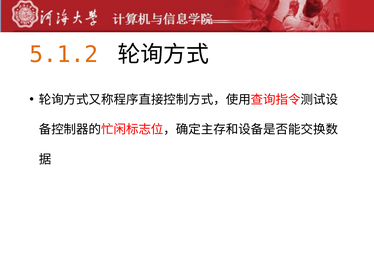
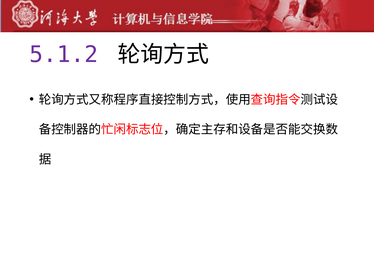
5.1.2 colour: orange -> purple (64, 55)
